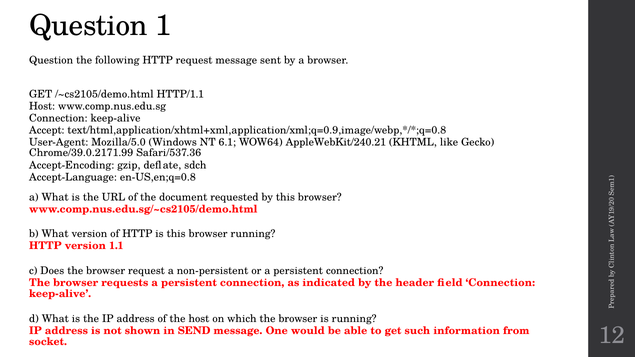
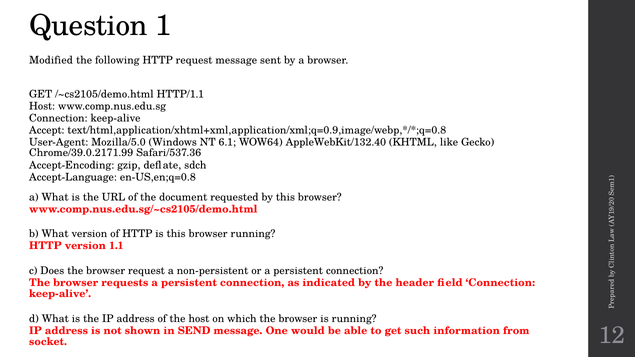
Question: Question -> Modified (51, 60)
AppleWebKit/240.21: AppleWebKit/240.21 -> AppleWebKit/132.40 (336, 142)
